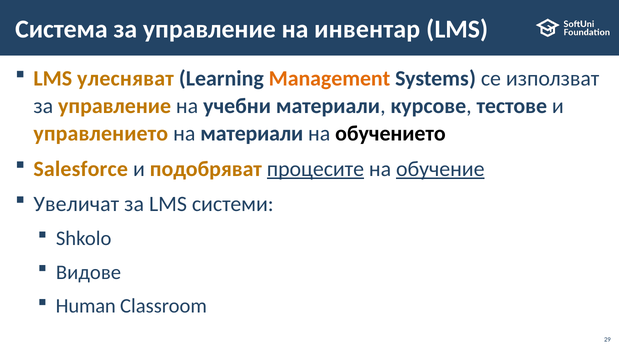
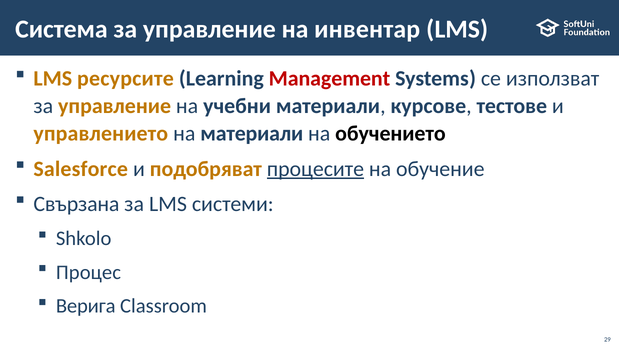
улесняват: улесняват -> ресурсите (125, 79)
Management colour: orange -> red (329, 79)
обучение underline: present -> none (440, 169)
Увеличат: Увеличат -> Свързана (76, 204)
Видове: Видове -> Процес (88, 273)
Human: Human -> Верига (86, 306)
